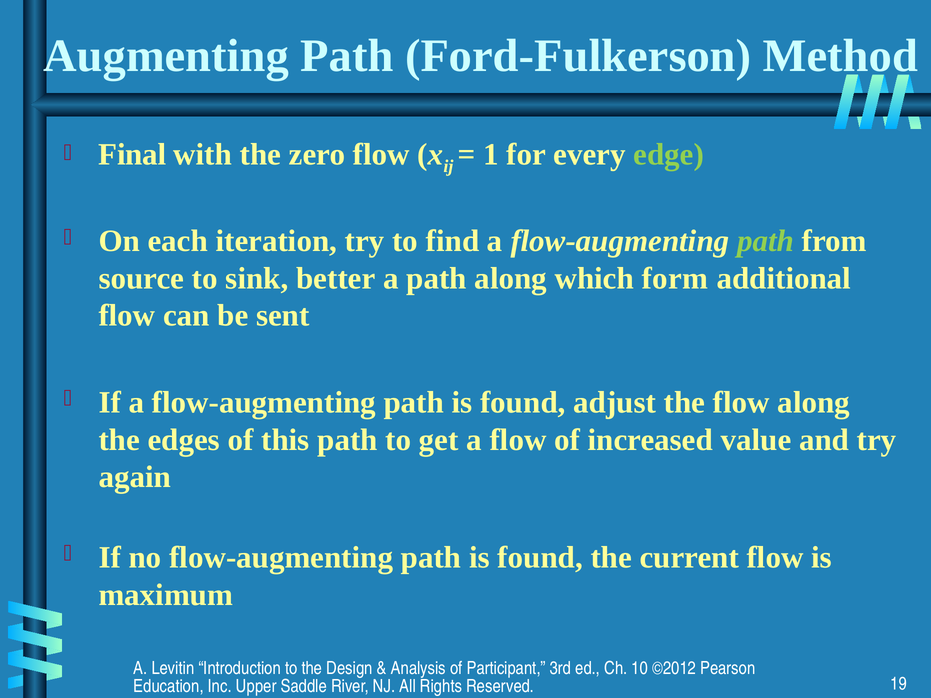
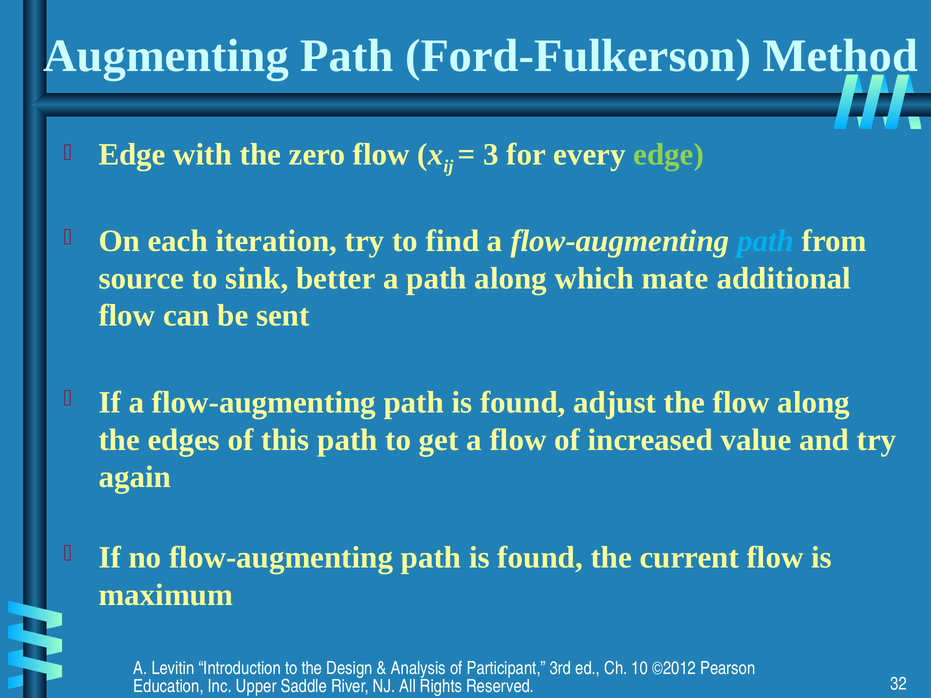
Final: Final -> Edge (132, 154)
1: 1 -> 3 (491, 154)
path colour: light green -> light blue (766, 241)
form: form -> mate (675, 279)
19: 19 -> 32 (899, 684)
